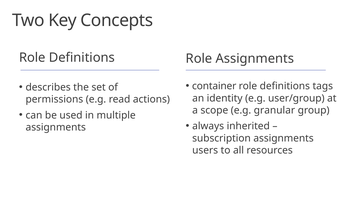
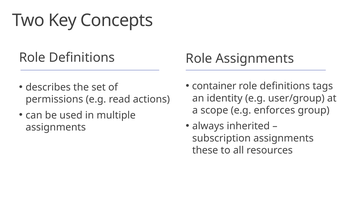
granular: granular -> enforces (274, 110)
users: users -> these (205, 150)
